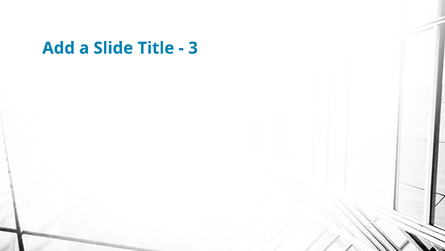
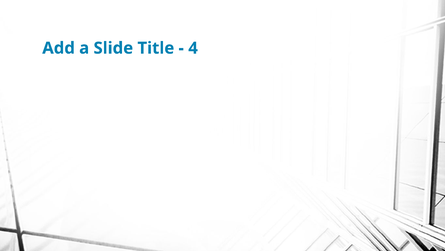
3: 3 -> 4 (193, 48)
